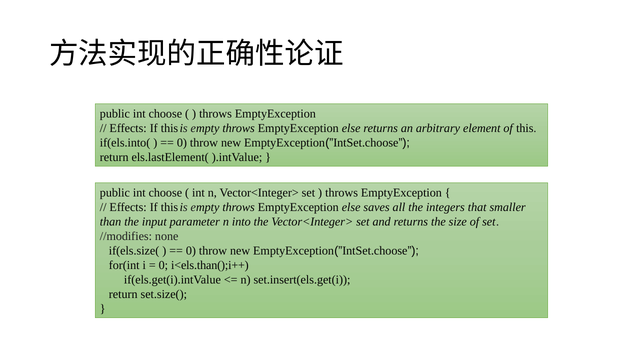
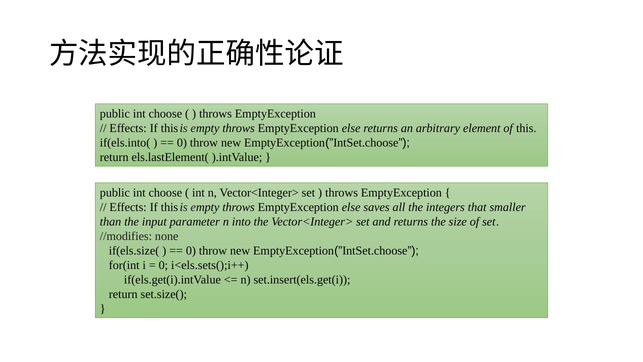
i<els.than();i++: i<els.than();i++ -> i<els.sets();i++ (210, 265)
